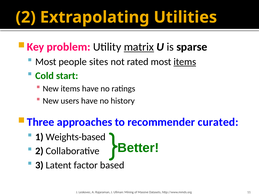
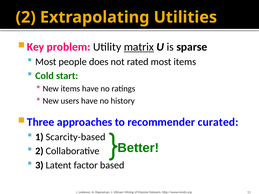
sites: sites -> does (99, 62)
items underline: present -> none (185, 62)
Weights-based: Weights-based -> Scarcity-based (76, 137)
